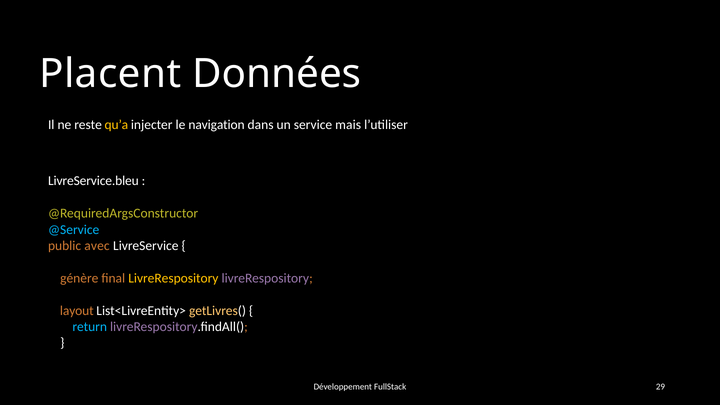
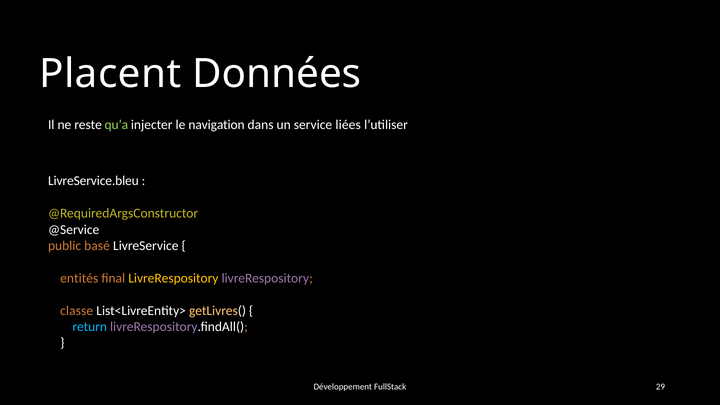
qu’a colour: yellow -> light green (116, 125)
mais: mais -> liées (348, 125)
@Service colour: light blue -> white (74, 230)
avec: avec -> basé (97, 246)
génère: génère -> entités (79, 278)
layout: layout -> classe (77, 311)
